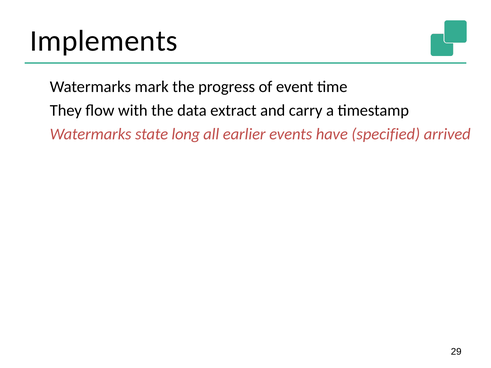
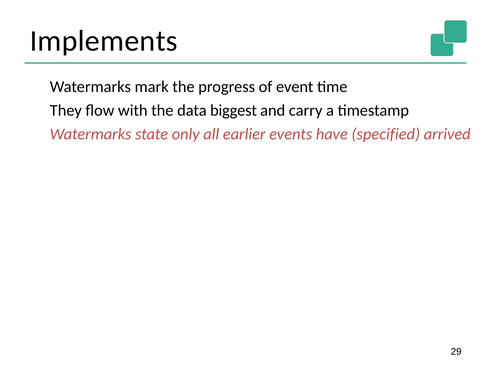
extract: extract -> biggest (234, 110)
long: long -> only (186, 134)
